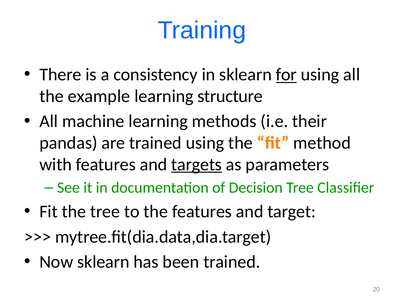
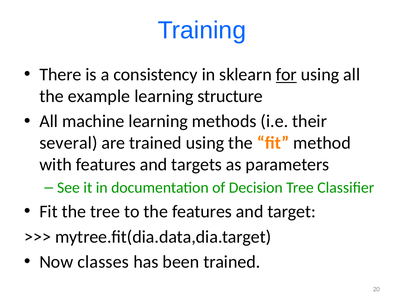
pandas: pandas -> several (68, 143)
targets underline: present -> none (197, 165)
Now sklearn: sklearn -> classes (103, 262)
